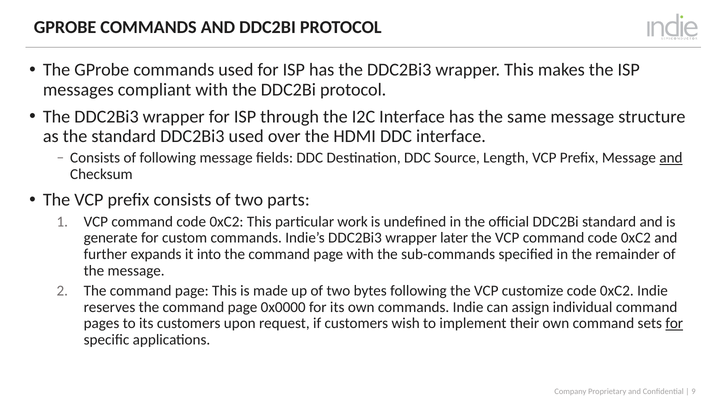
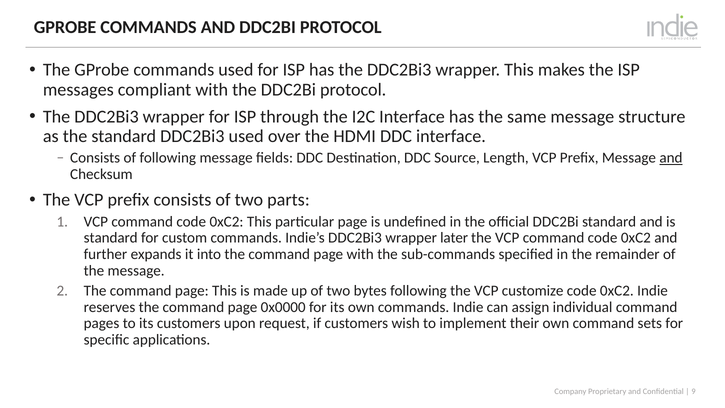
particular work: work -> page (353, 221)
generate: generate -> standard (111, 238)
for underline: present -> none (674, 323)
